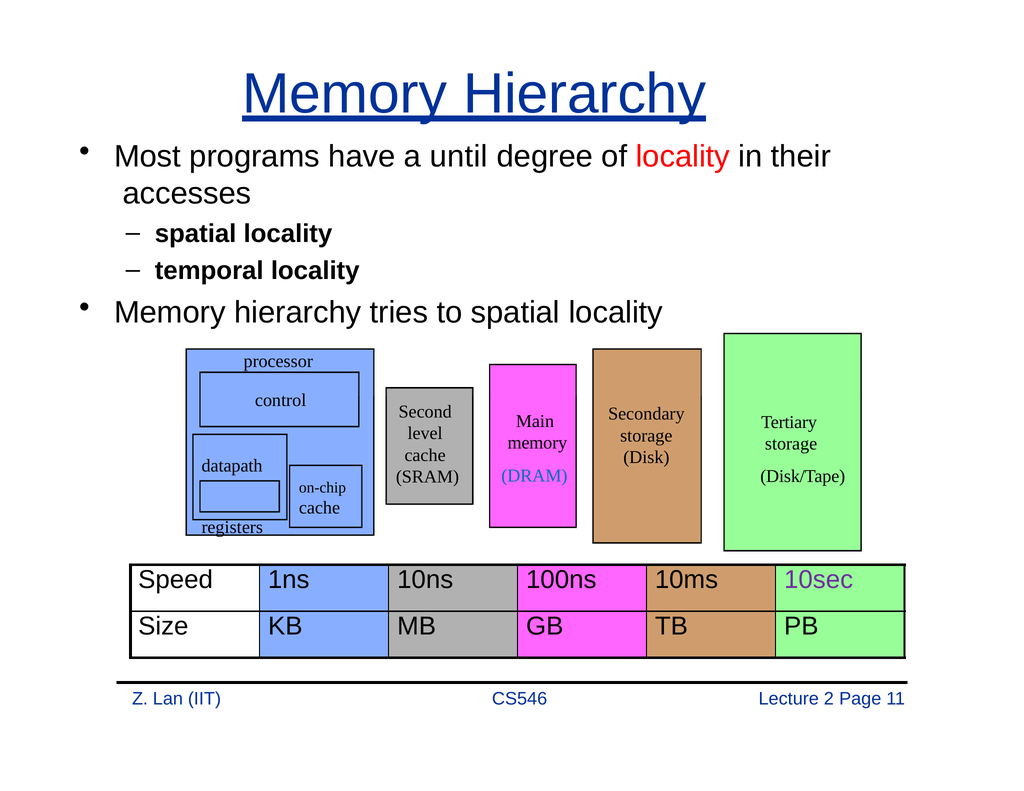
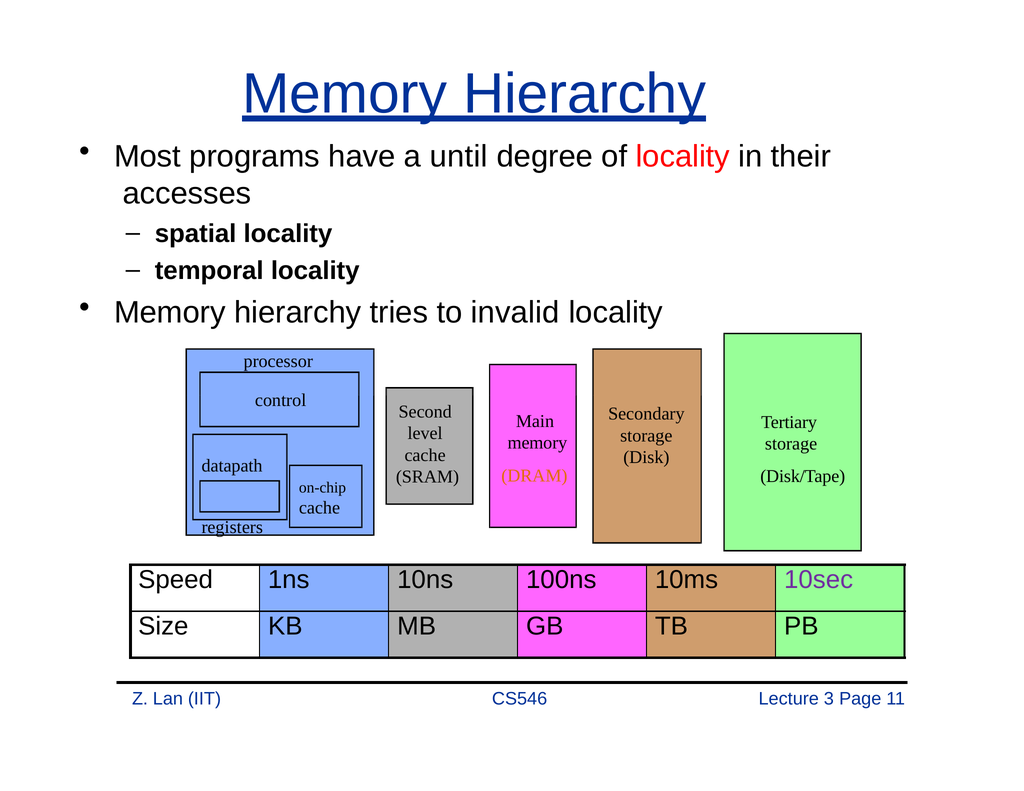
to spatial: spatial -> invalid (515, 313)
DRAM colour: blue -> orange (534, 476)
2: 2 -> 3 (829, 699)
